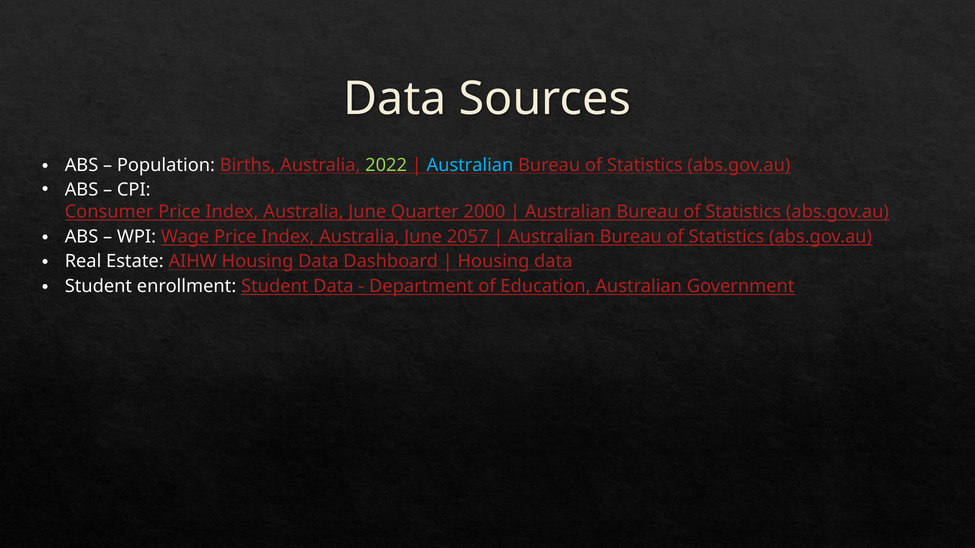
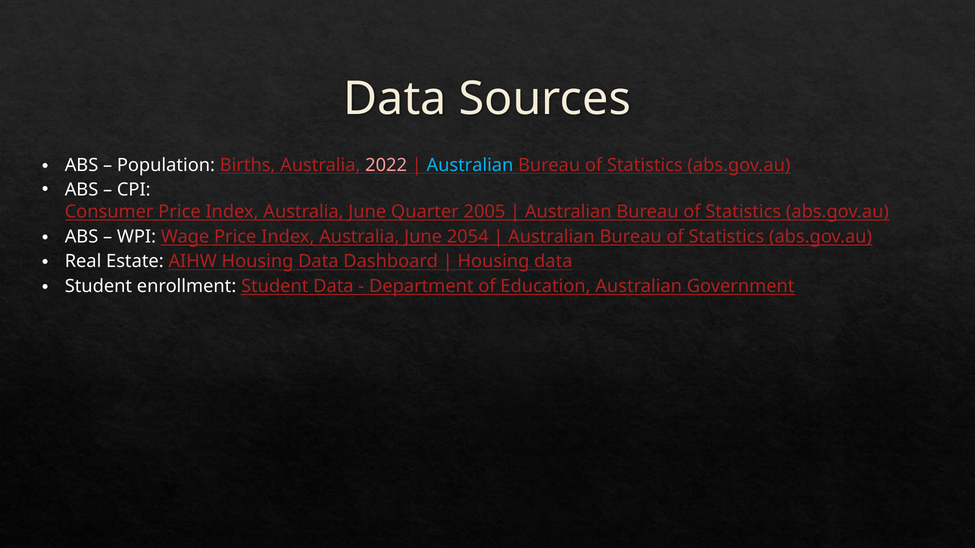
2022 colour: light green -> pink (386, 165)
2000: 2000 -> 2005 (484, 212)
2057: 2057 -> 2054 (468, 237)
